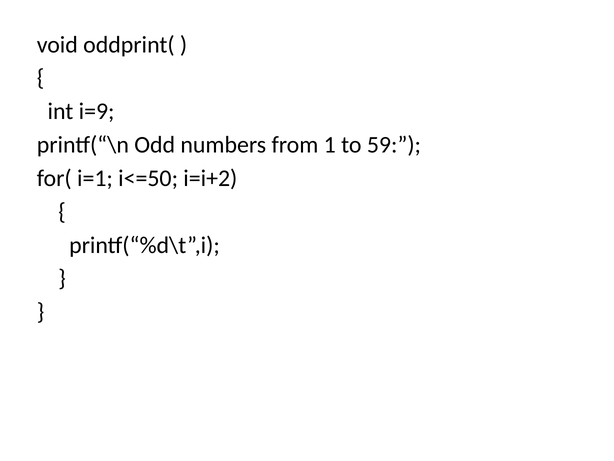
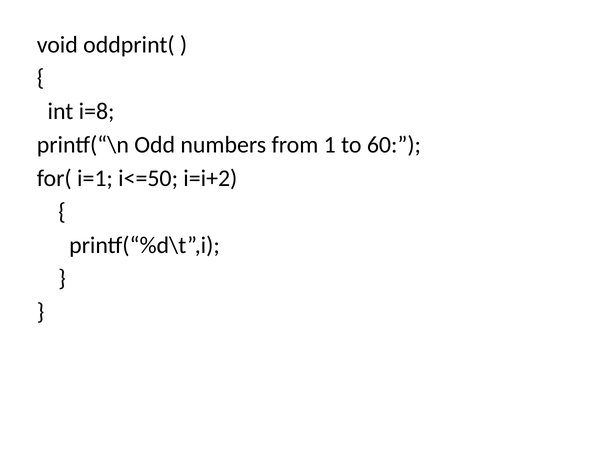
i=9: i=9 -> i=8 (97, 111)
59: 59 -> 60 (394, 145)
